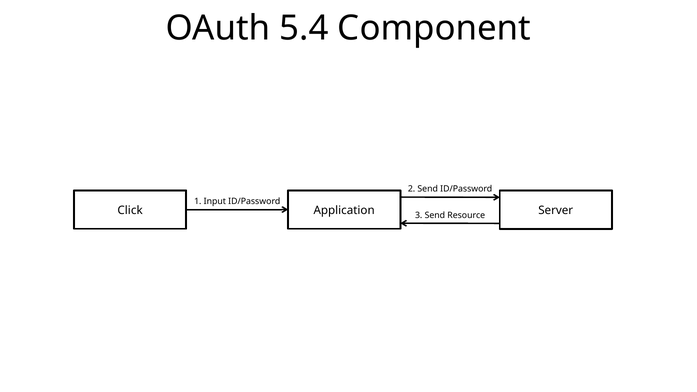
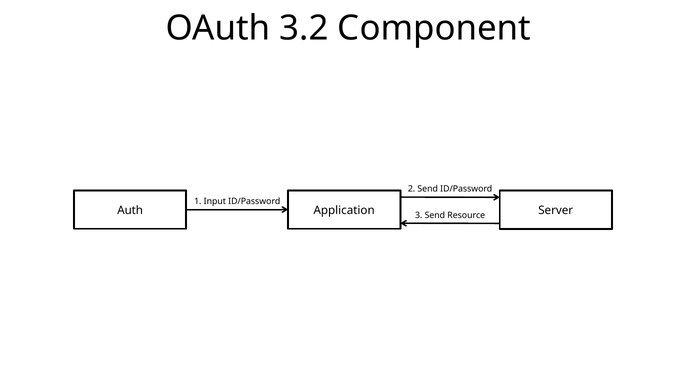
5.4: 5.4 -> 3.2 (304, 28)
Click: Click -> Auth (130, 210)
